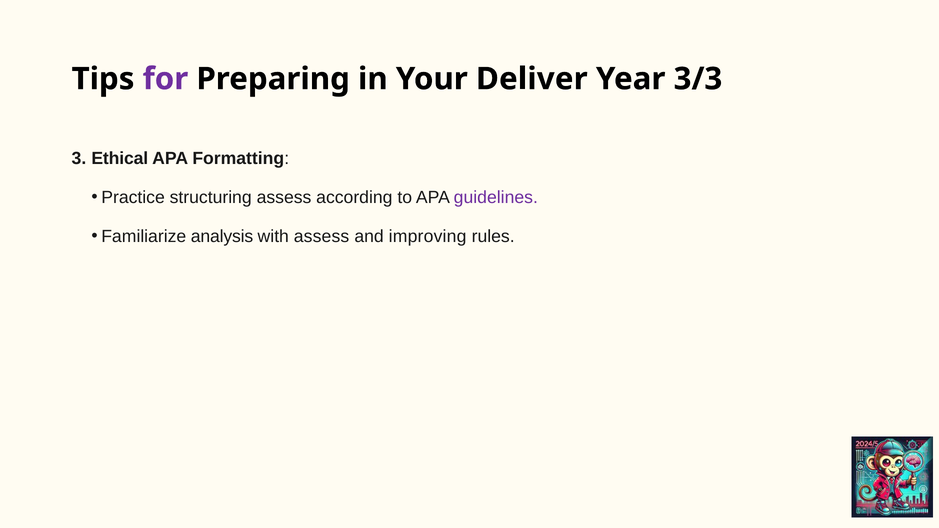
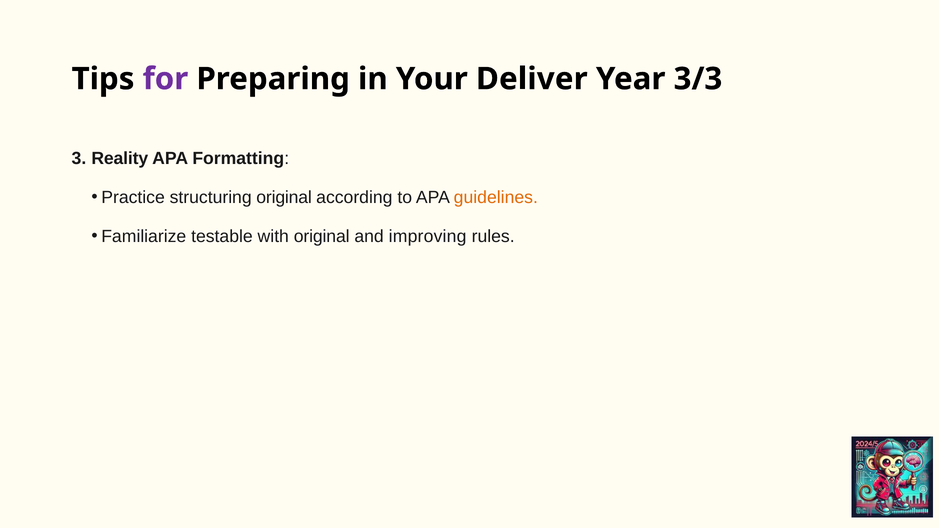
Ethical: Ethical -> Reality (120, 158)
structuring assess: assess -> original (284, 197)
guidelines colour: purple -> orange (496, 197)
analysis: analysis -> testable (222, 237)
with assess: assess -> original (322, 237)
